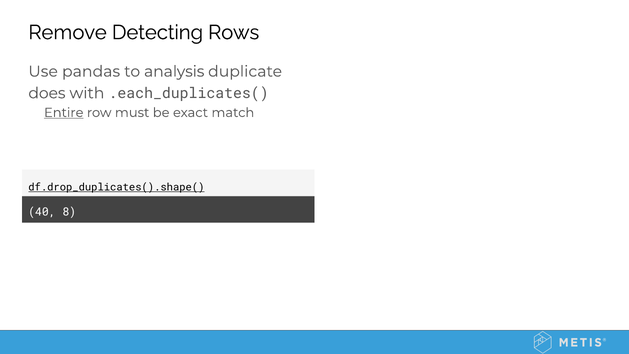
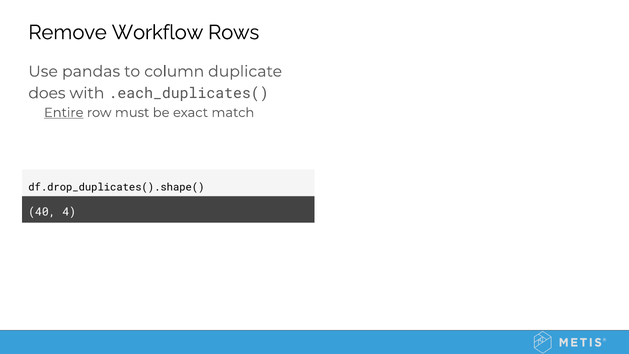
Detecting: Detecting -> Workflow (158, 32)
analysis: analysis -> column (174, 71)
df.drop_duplicates().shape( underline: present -> none (116, 187)
8: 8 -> 4 (69, 212)
